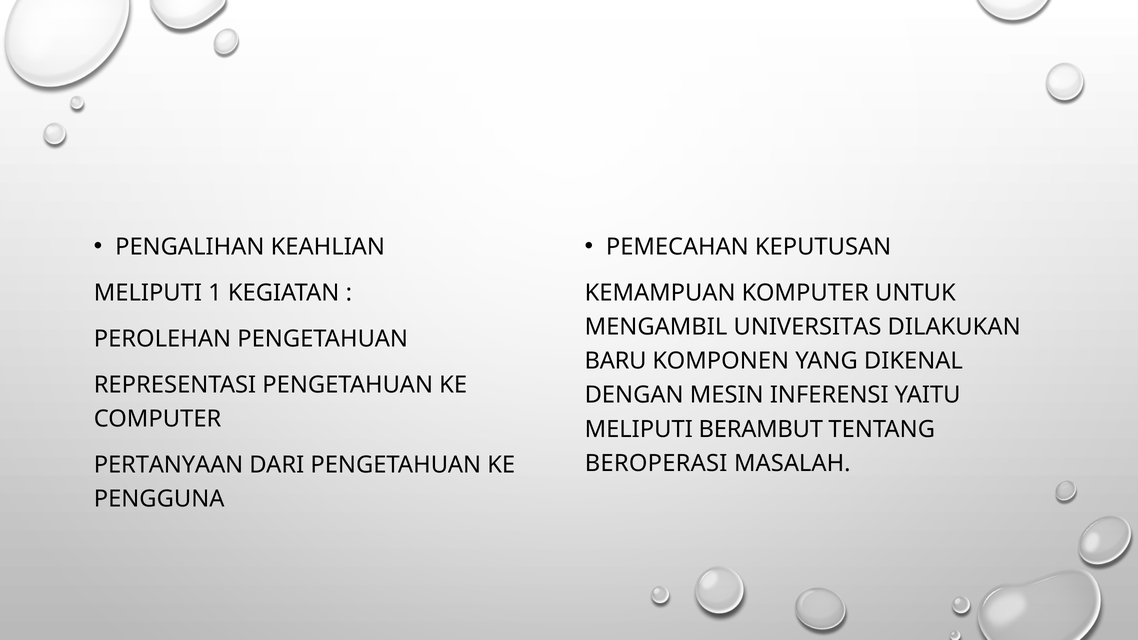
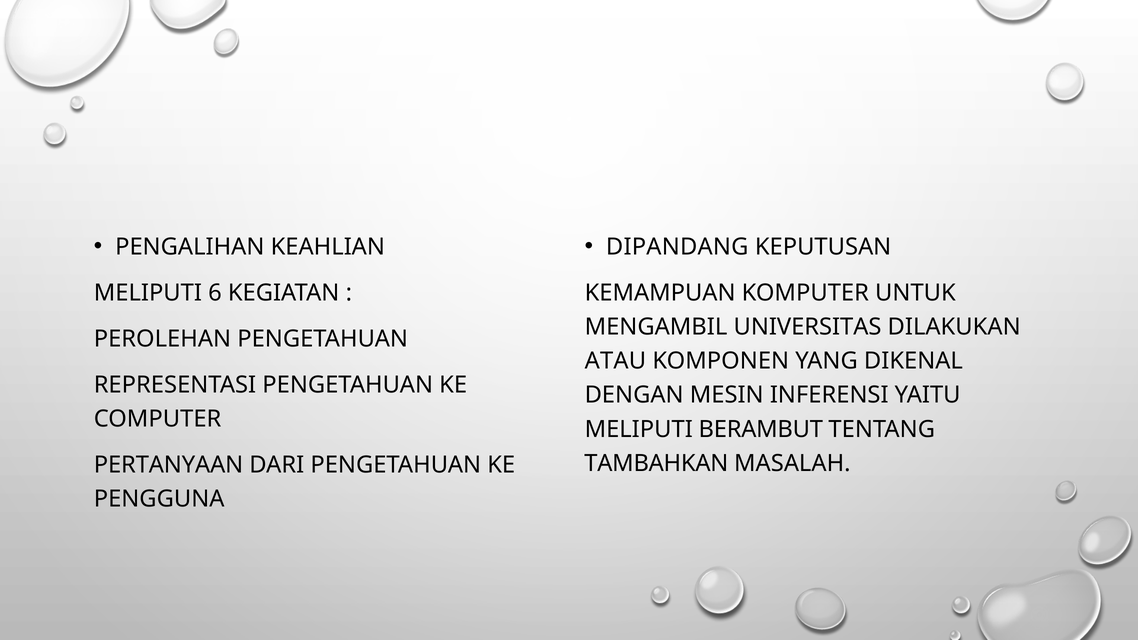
PEMECAHAN: PEMECAHAN -> DIPANDANG (677, 247)
1: 1 -> 6 (215, 293)
BARU: BARU -> ATAU (615, 361)
BEROPERASI: BEROPERASI -> TAMBAHKAN (656, 463)
